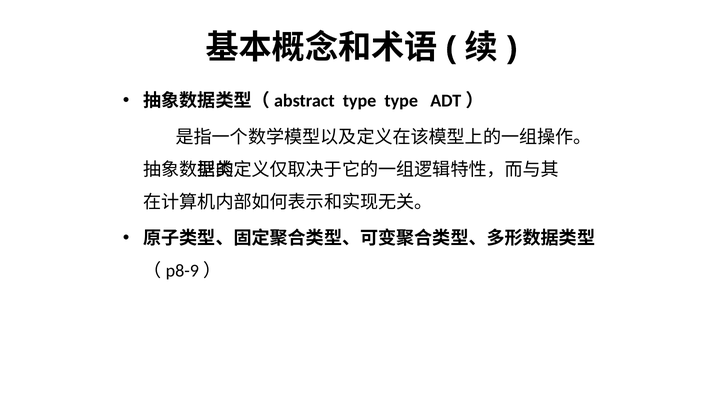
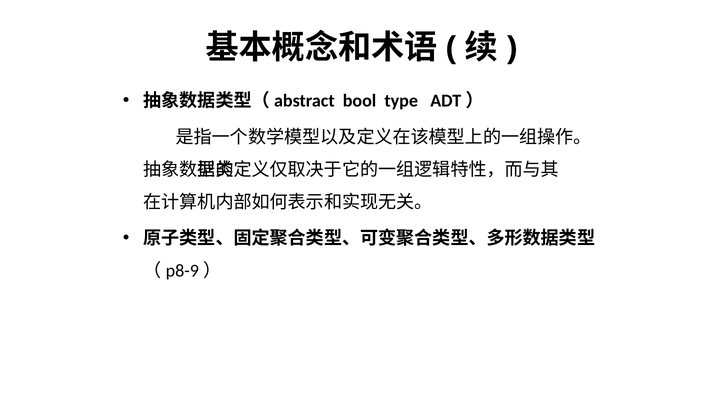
type: type -> bool (360, 101)
